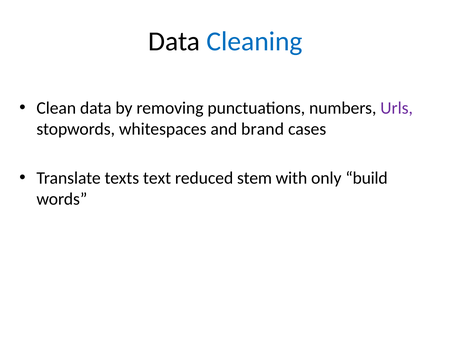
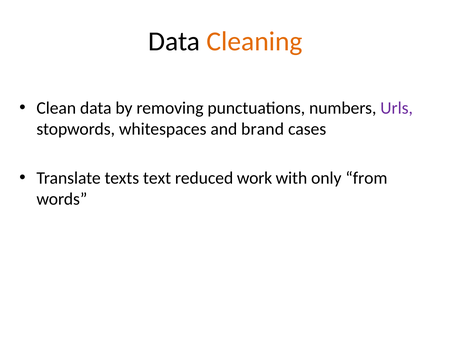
Cleaning colour: blue -> orange (254, 41)
stem: stem -> work (254, 178)
build: build -> from (366, 178)
